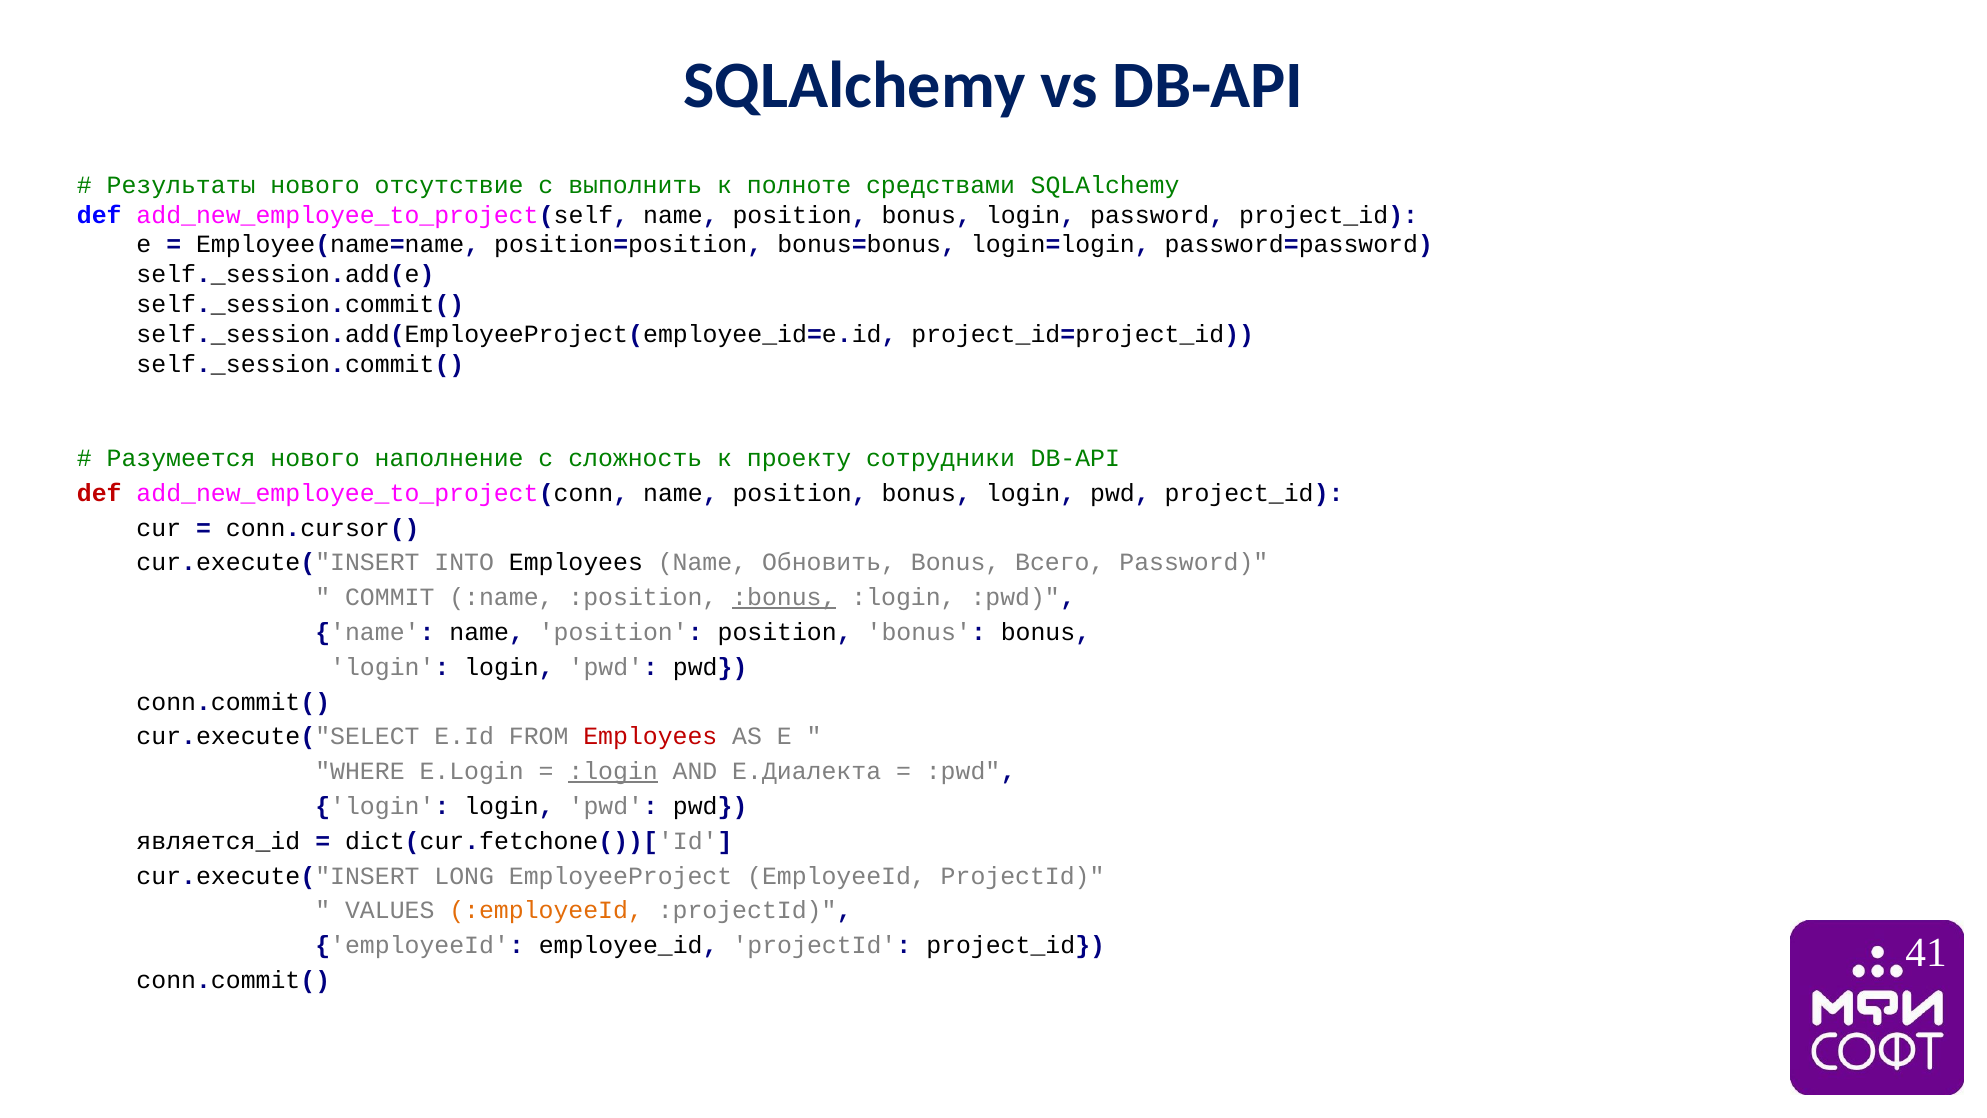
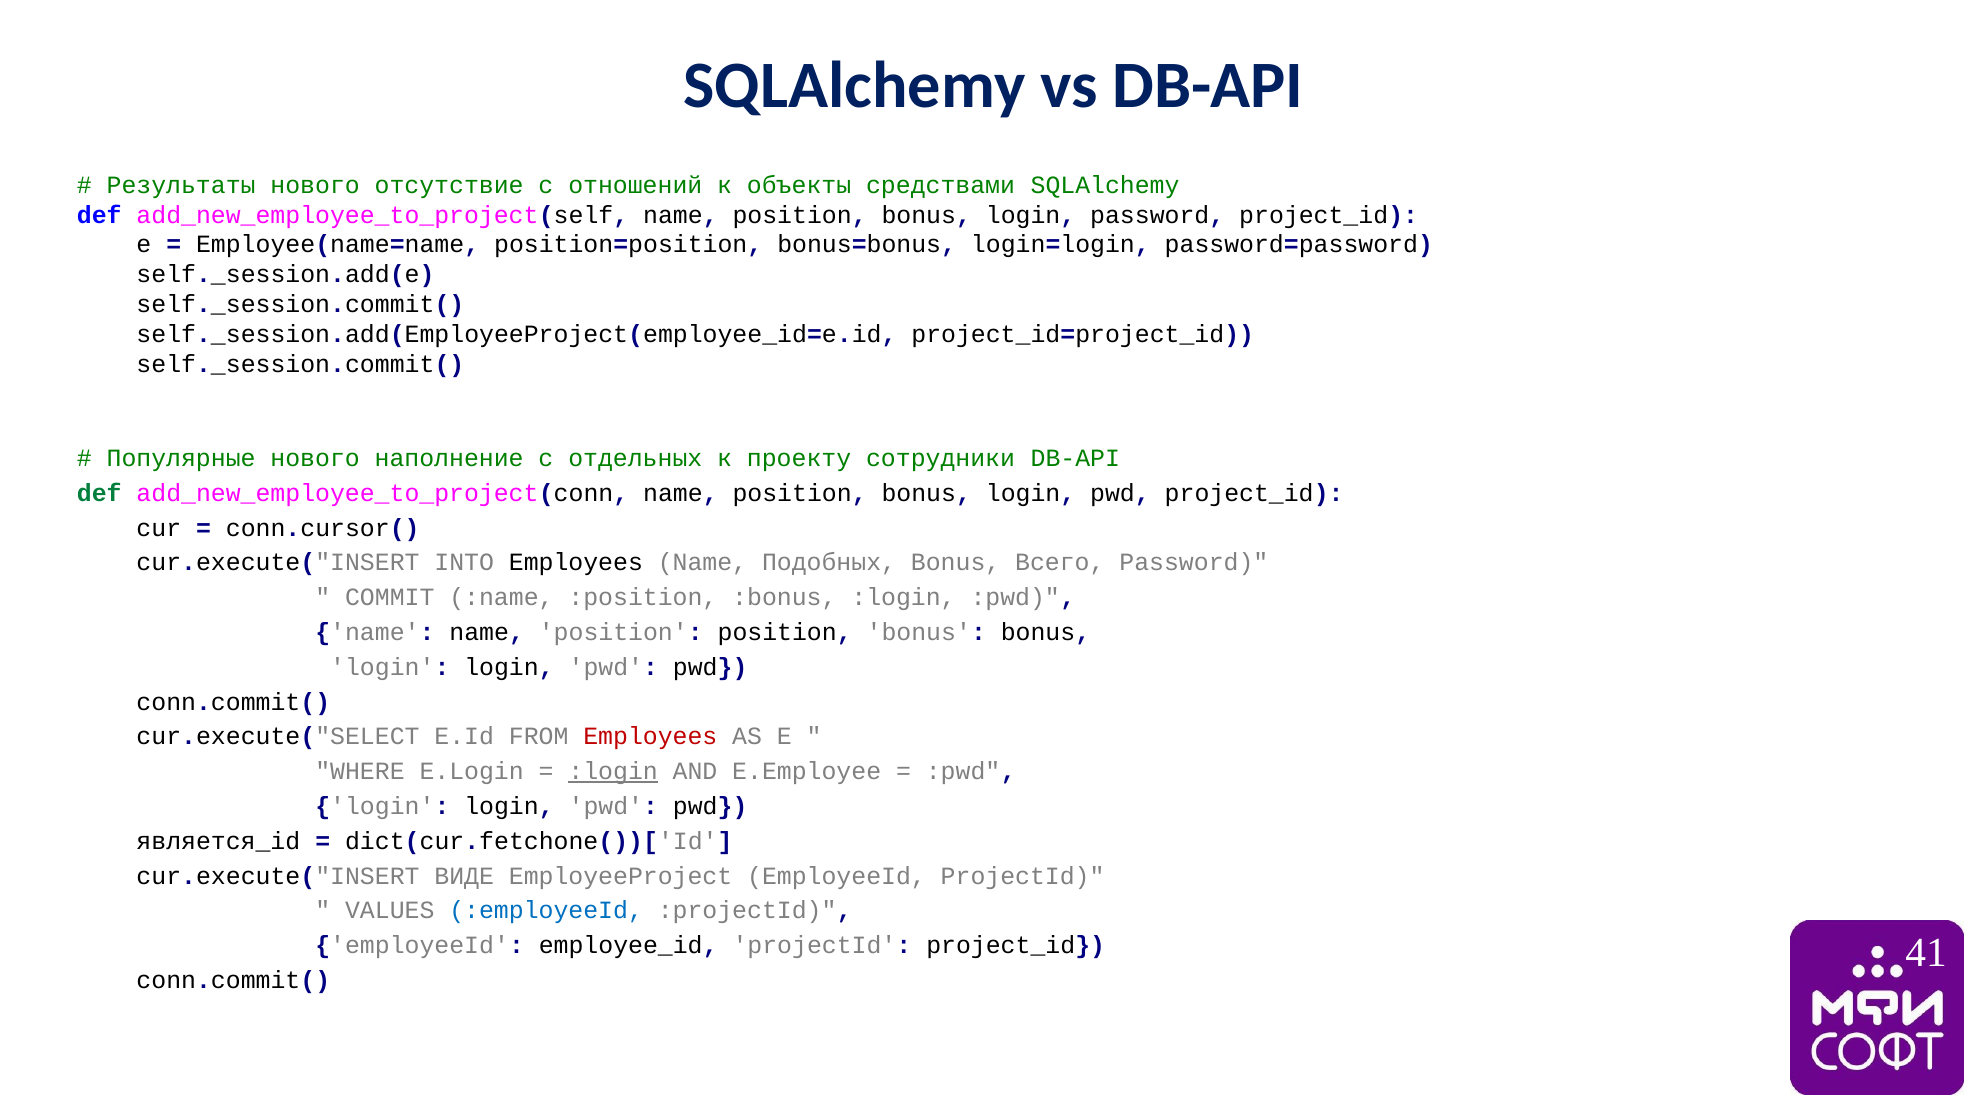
выполнить: выполнить -> отношений (635, 185)
полноте: полноте -> объекты (799, 185)
Разумеется: Разумеется -> Популярные (181, 458)
сложность: сложность -> отдельных (635, 458)
def colour: red -> green (99, 493)
Обновить: Обновить -> Подобных (829, 563)
:bonus underline: present -> none (784, 597)
E.Диалекта: E.Диалекта -> E.Employee (807, 771)
LONG: LONG -> ВИДЕ (464, 876)
:employeeId colour: orange -> blue (546, 910)
